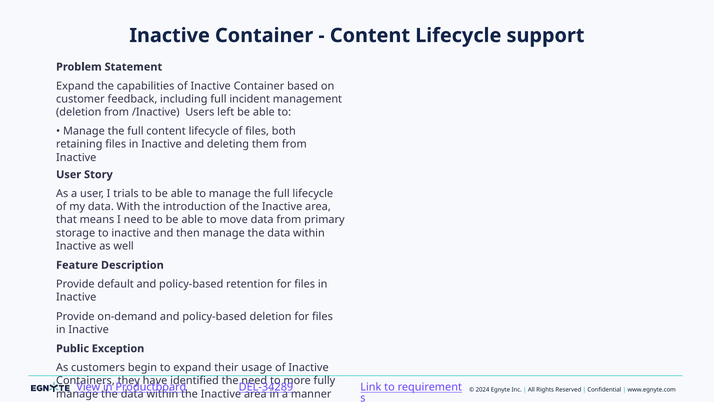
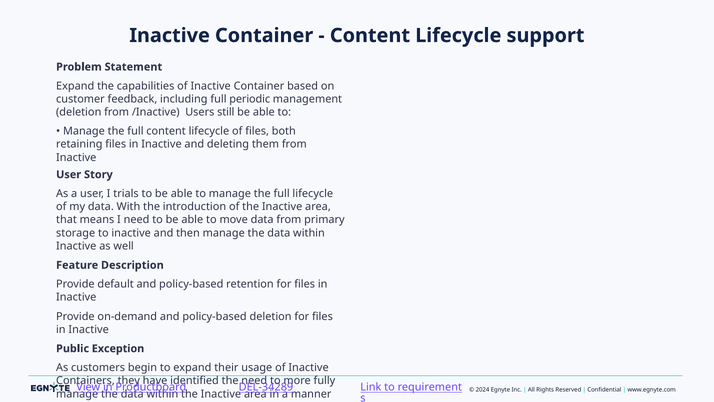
incident: incident -> periodic (250, 99)
left: left -> still (226, 112)
